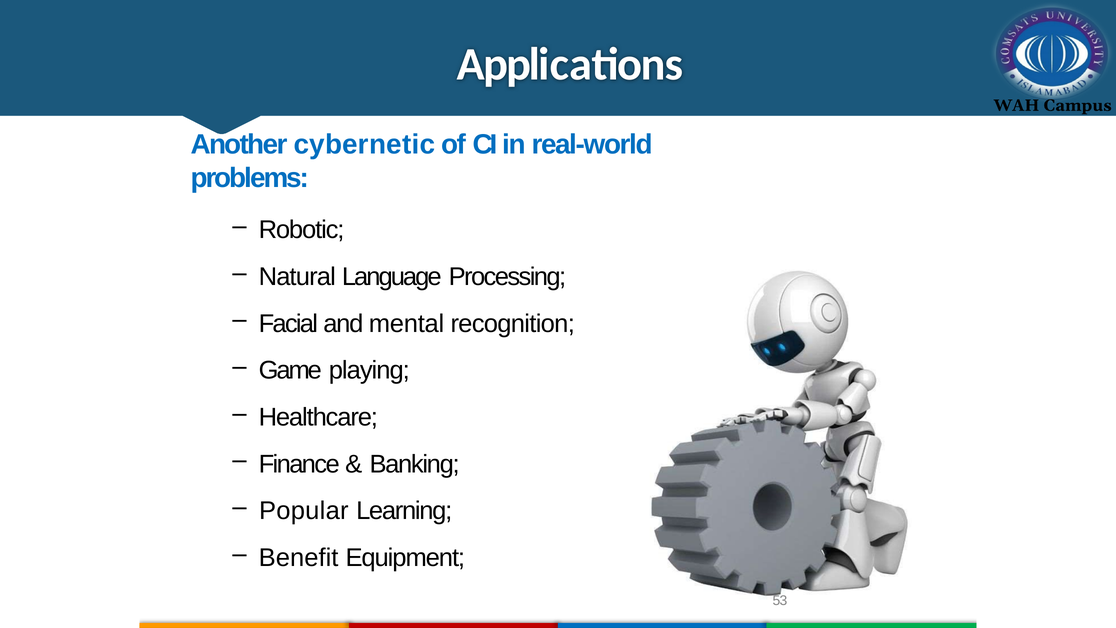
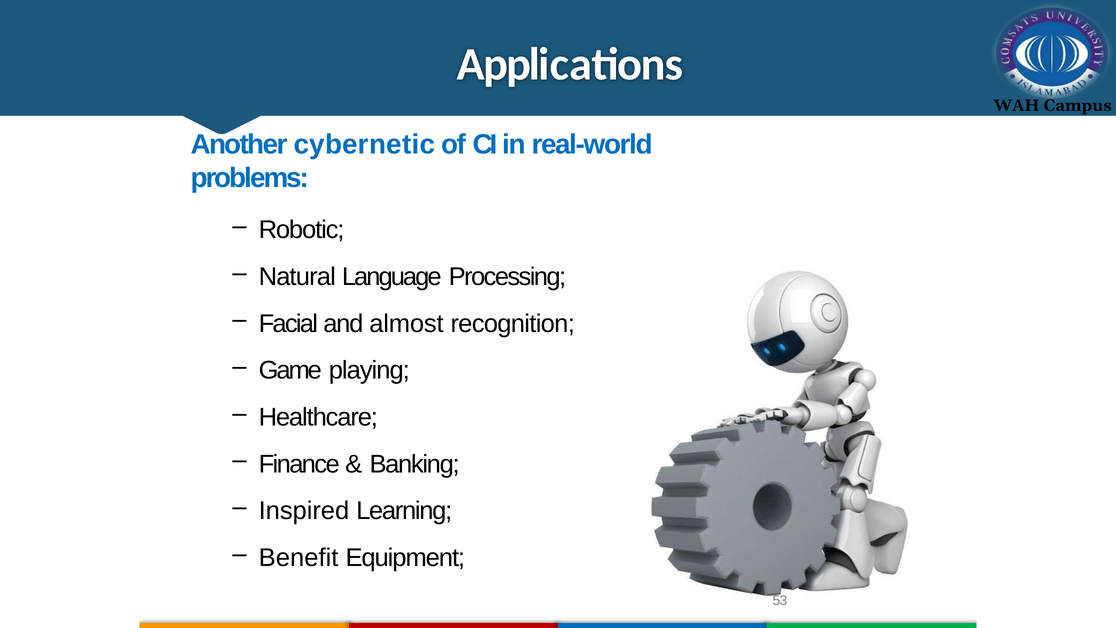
mental: mental -> almost (406, 324)
Popular: Popular -> Inspired (304, 511)
